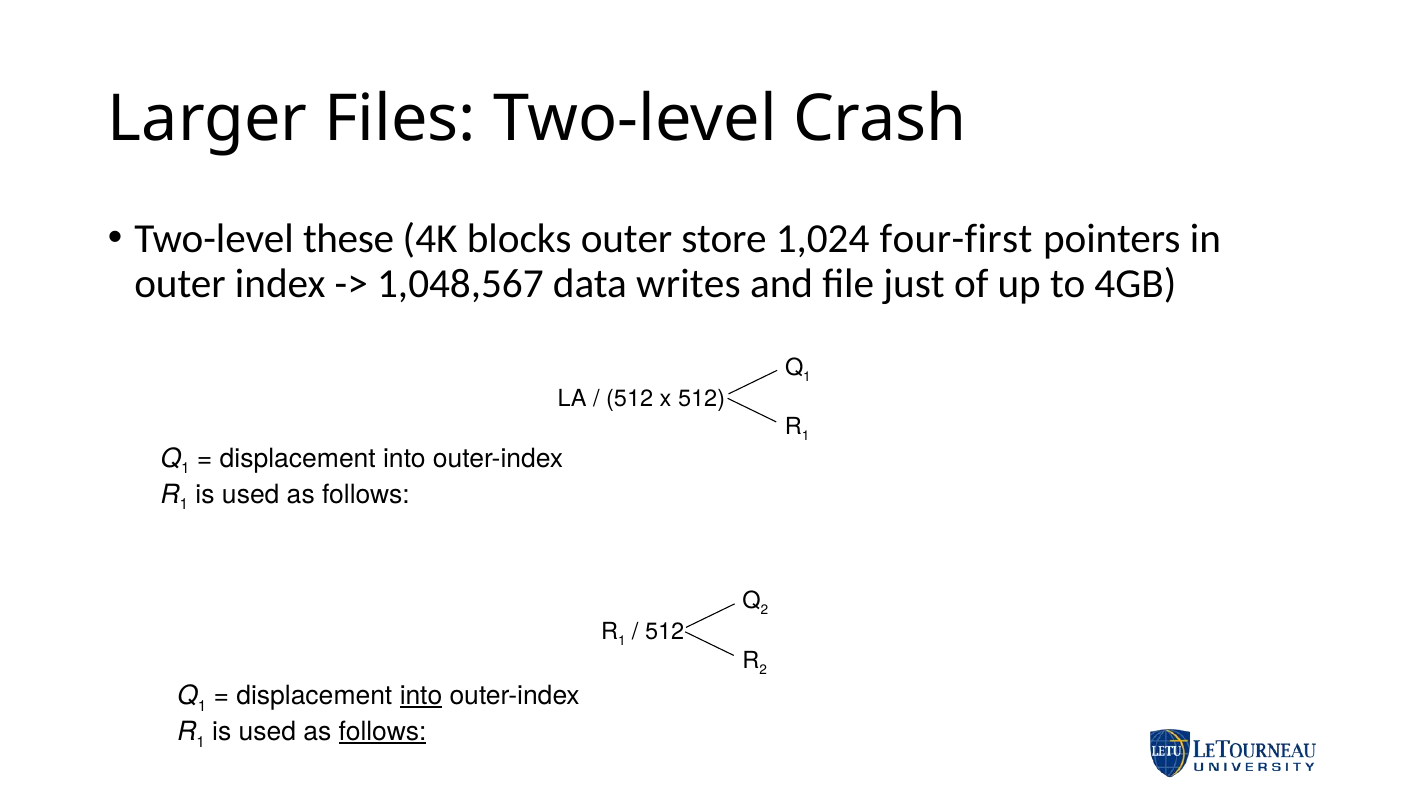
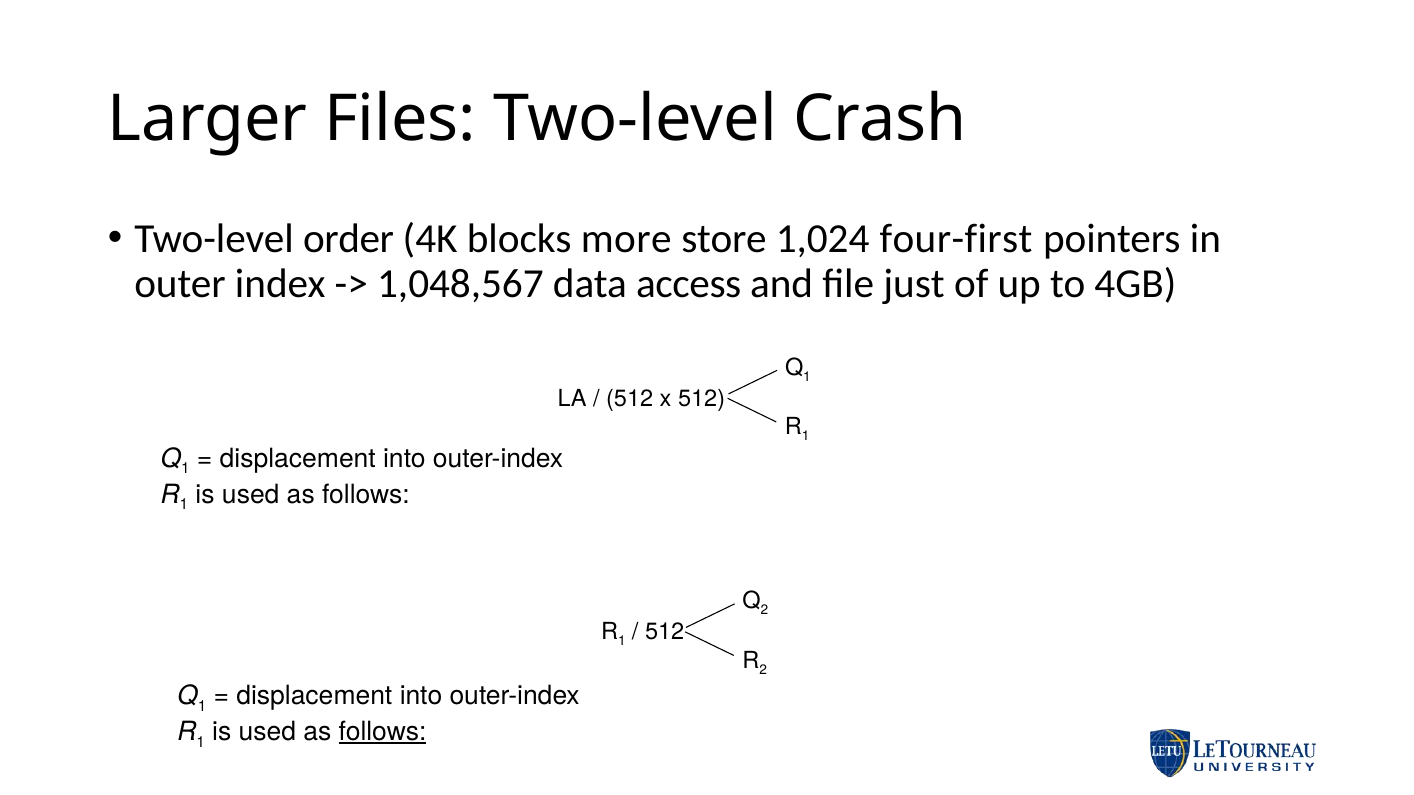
these: these -> order (349, 239)
blocks outer: outer -> more (626, 239)
writes: writes -> access (689, 284)
into underline: present -> none (421, 696)
